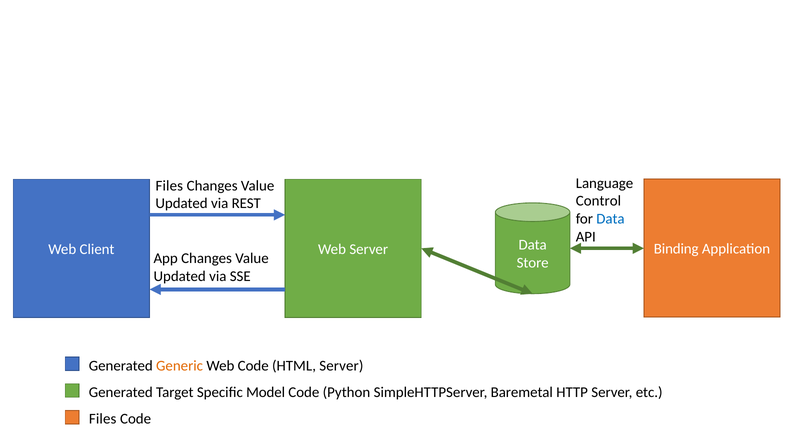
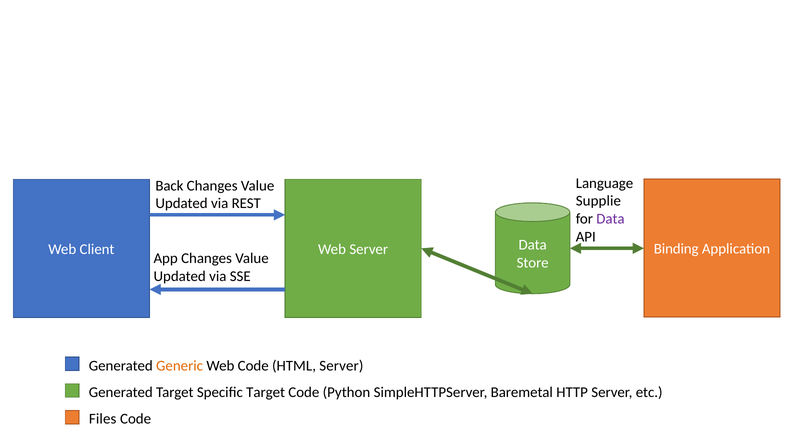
Files: Files -> Back (169, 186)
Control: Control -> Supplie (598, 201)
Data colour: blue -> purple (610, 219)
Specific Model: Model -> Target (266, 392)
